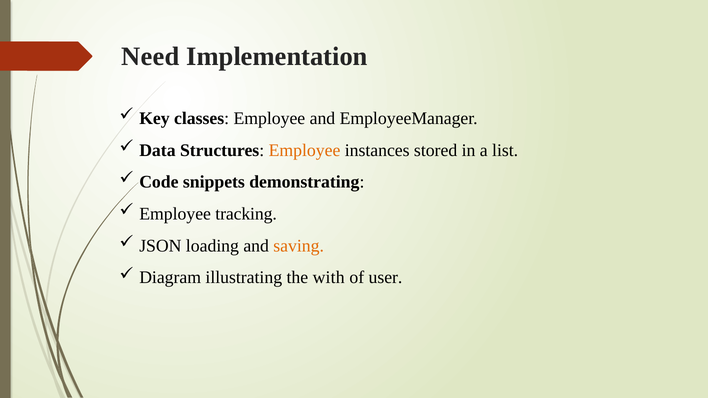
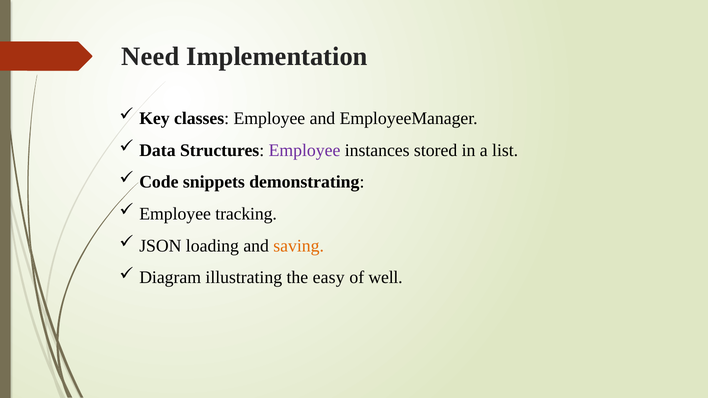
Employee colour: orange -> purple (305, 150)
with: with -> easy (329, 278)
user: user -> well (386, 278)
